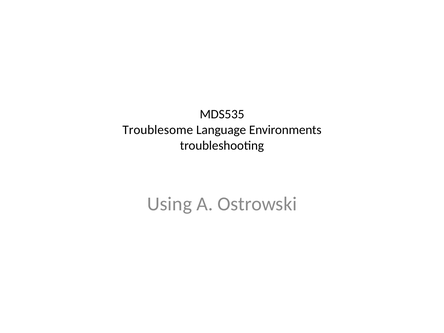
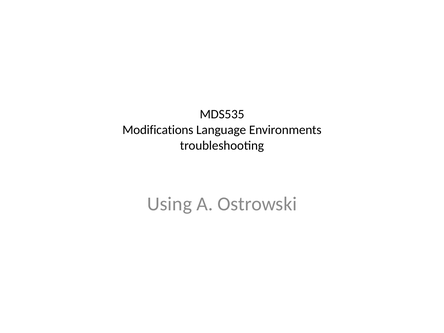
Troublesome: Troublesome -> Modifications (158, 130)
